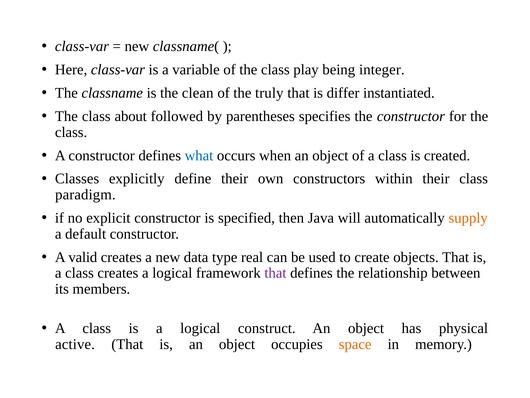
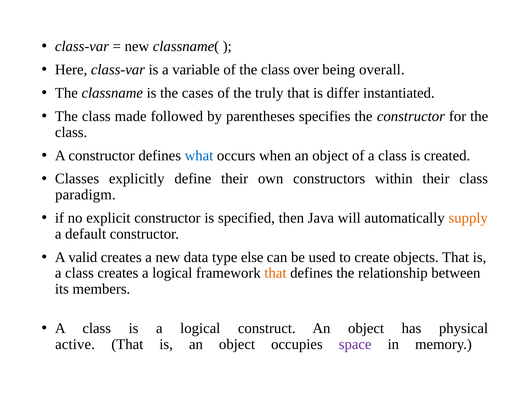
play: play -> over (306, 70)
integer: integer -> overall (382, 70)
clean: clean -> cases (198, 93)
about: about -> made (131, 116)
real: real -> else (252, 257)
that colour: purple -> orange (275, 273)
space colour: orange -> purple (355, 344)
